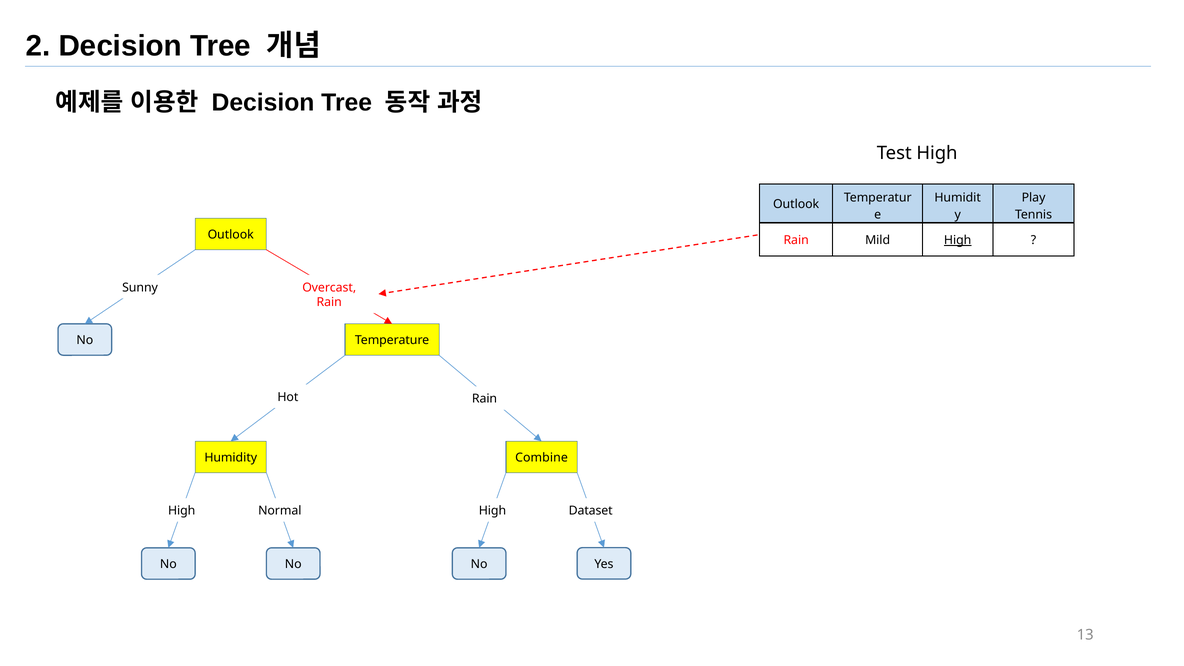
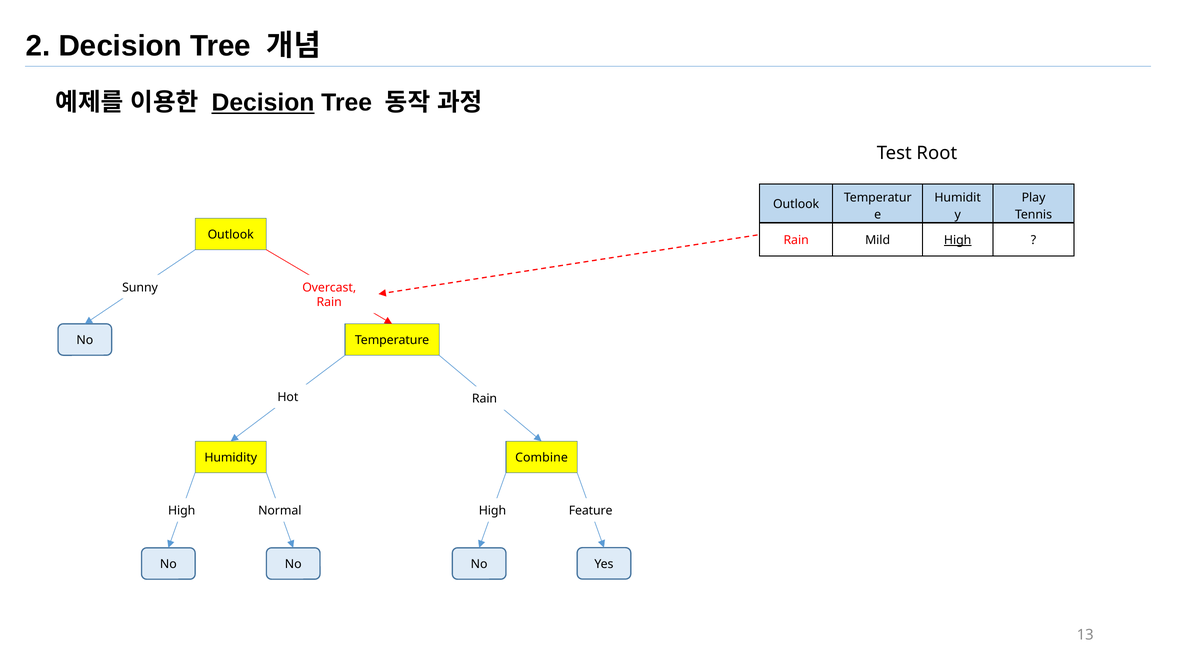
Decision underline: none -> present (263, 103)
Test High: High -> Root (937, 153)
Dataset: Dataset -> Feature (591, 511)
